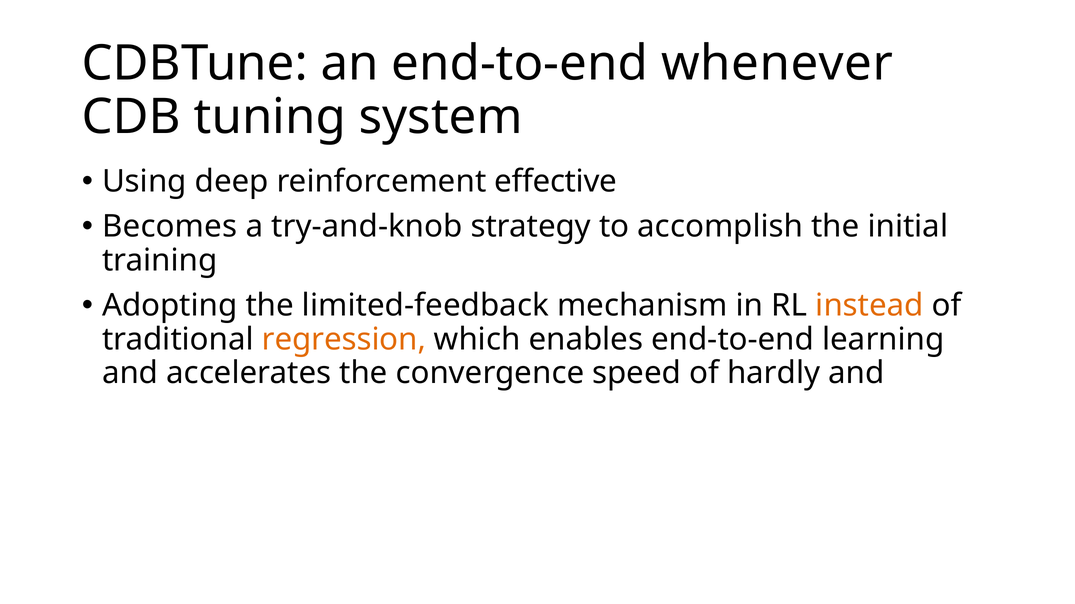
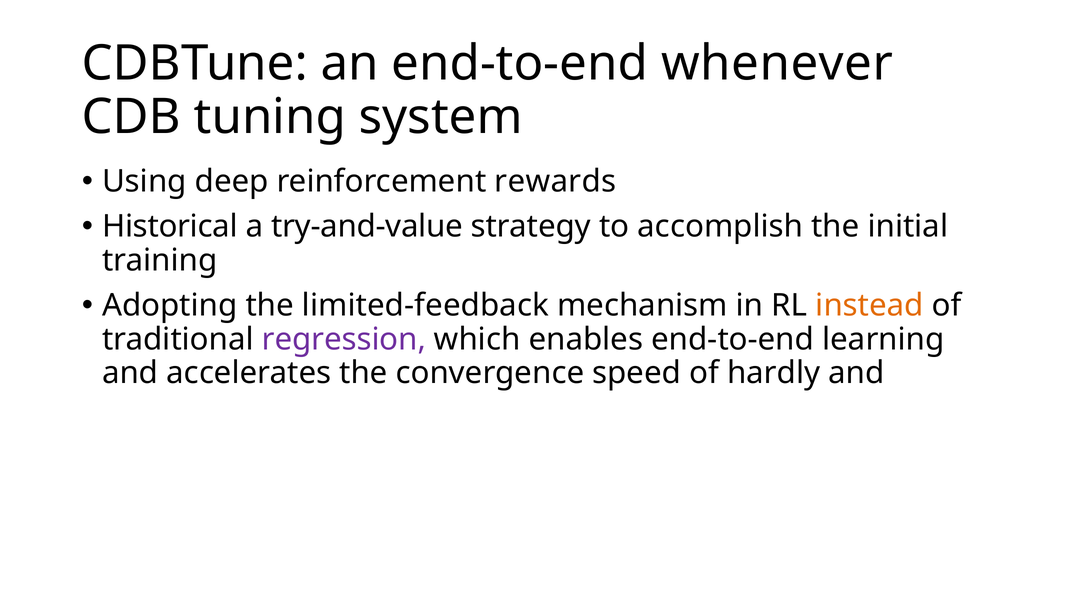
effective: effective -> rewards (555, 182)
Becomes: Becomes -> Historical (170, 227)
try-and-knob: try-and-knob -> try-and-value (367, 227)
regression colour: orange -> purple (344, 340)
